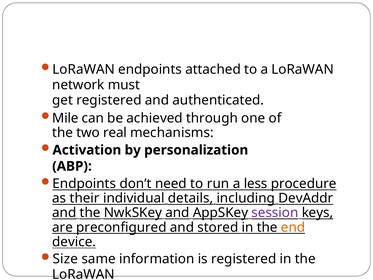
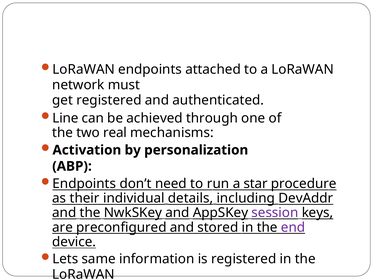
Mile: Mile -> Line (65, 118)
less: less -> star (256, 184)
end colour: orange -> purple (293, 227)
Size: Size -> Lets (65, 259)
